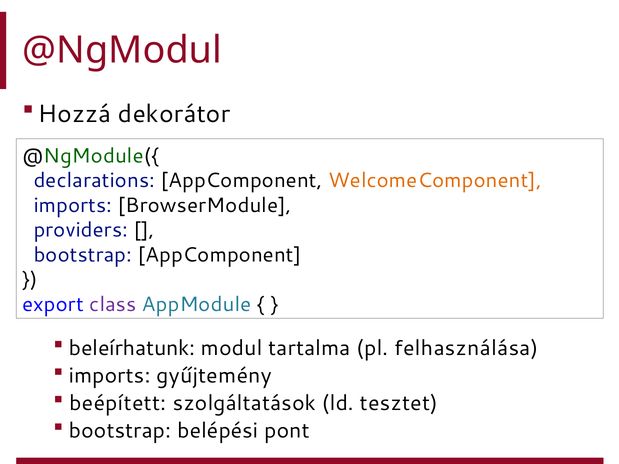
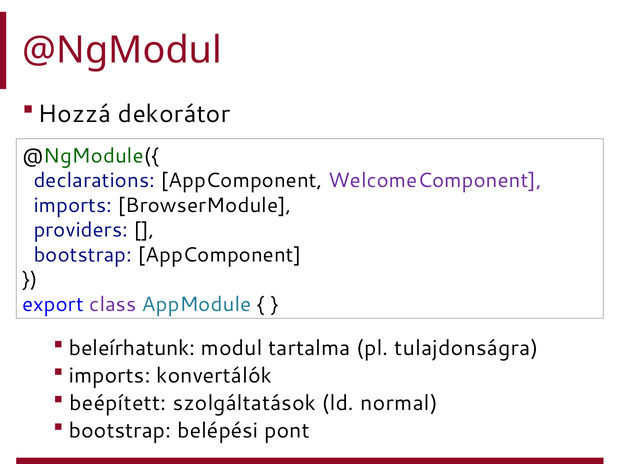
WelcomeComponent colour: orange -> purple (435, 181)
felhasználása: felhasználása -> tulajdonságra (466, 348)
gyűjtemény: gyűjtemény -> konvertálók (214, 376)
tesztet: tesztet -> normal (399, 403)
